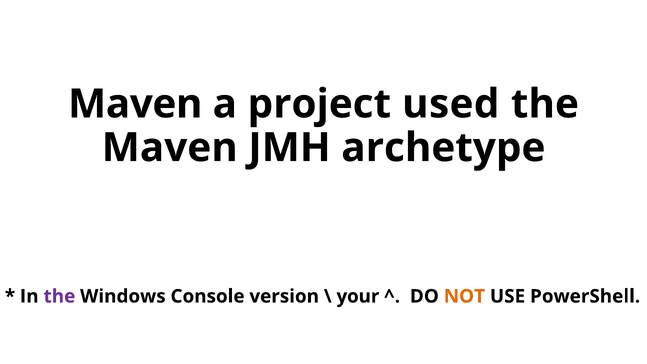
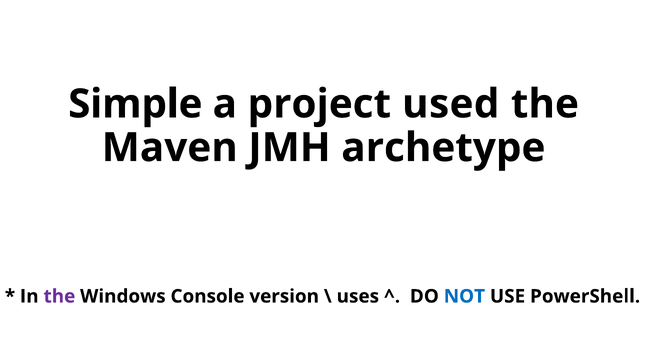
Maven: Maven -> Simple (135, 104)
your: your -> uses (358, 296)
NOT colour: orange -> blue (464, 296)
